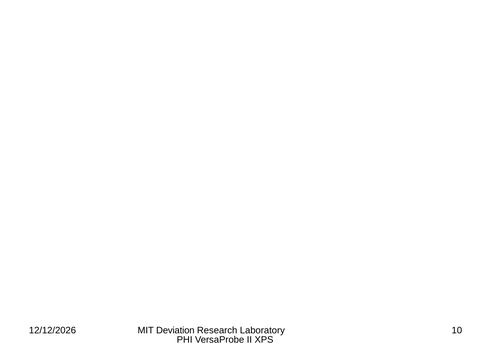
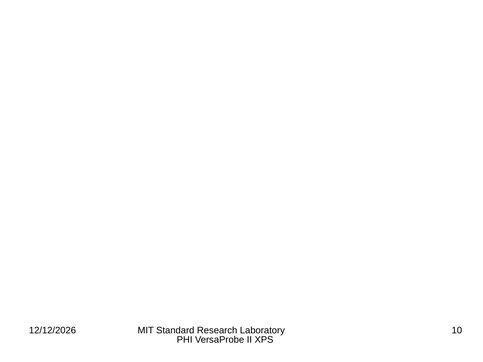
Deviation: Deviation -> Standard (175, 331)
